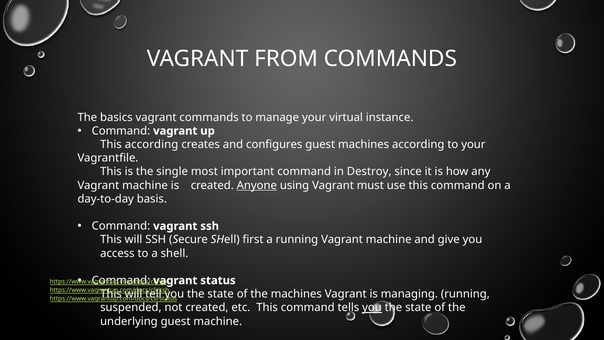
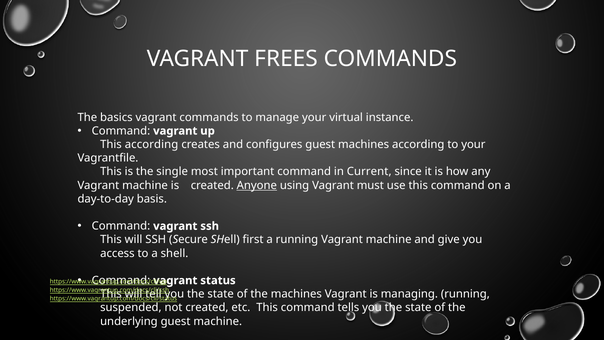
FROM: FROM -> FREES (286, 59)
Destroy: Destroy -> Current (369, 172)
you underline: present -> none (372, 307)
